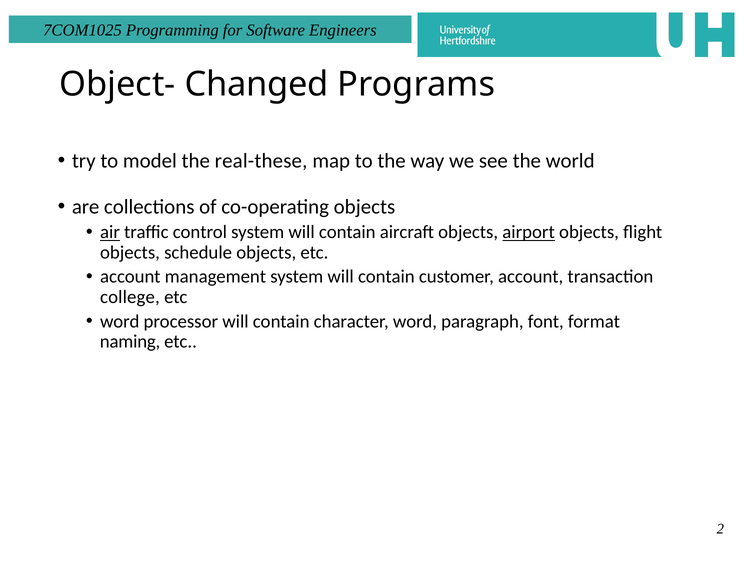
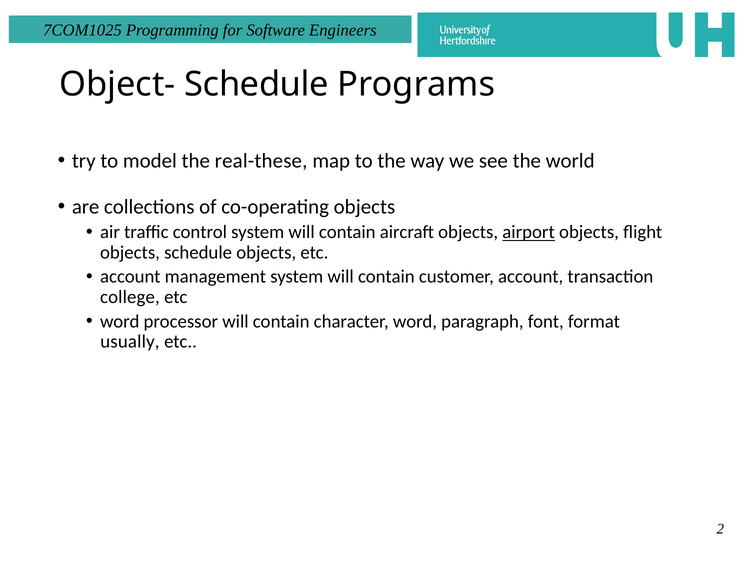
Object- Changed: Changed -> Schedule (257, 84)
air underline: present -> none (110, 232)
naming: naming -> usually (130, 342)
